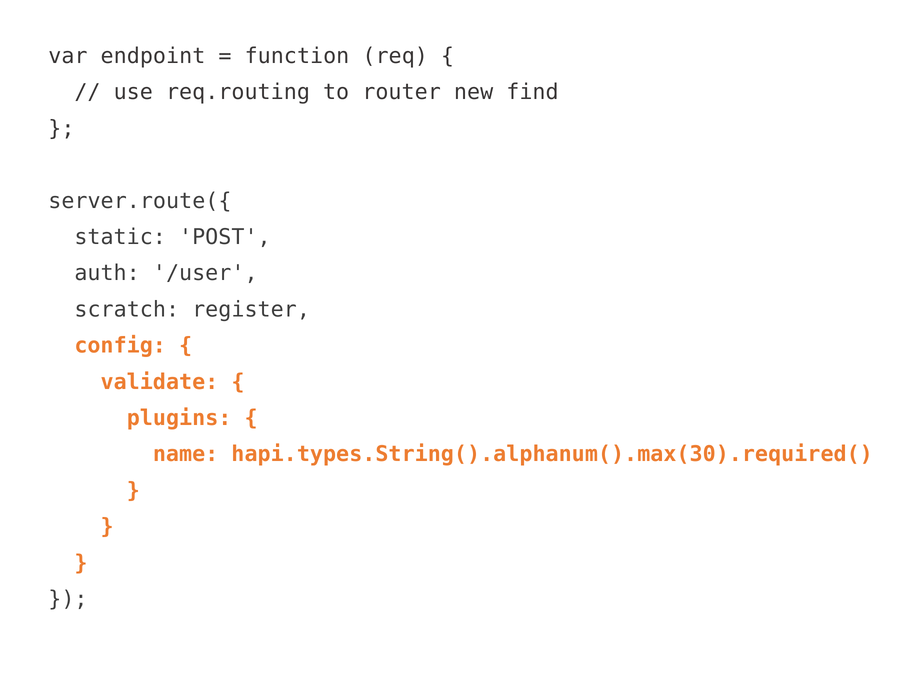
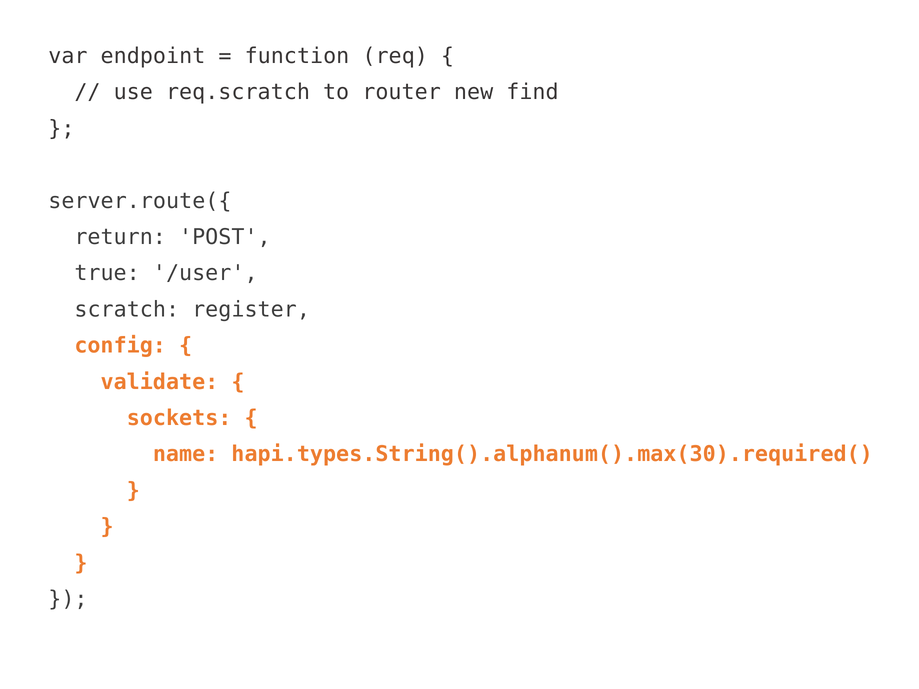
req.routing: req.routing -> req.scratch (238, 92)
static: static -> return (120, 237)
auth: auth -> true (107, 273)
plugins: plugins -> sockets (179, 418)
